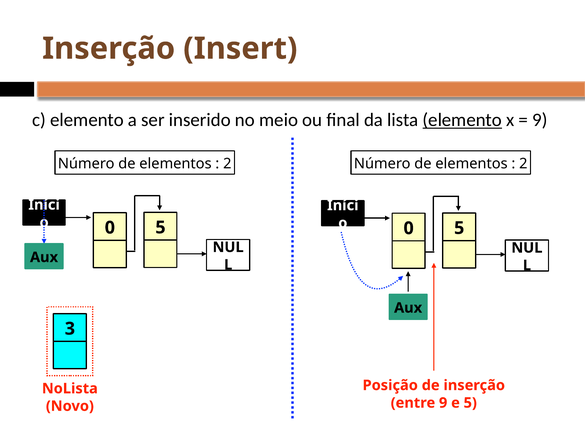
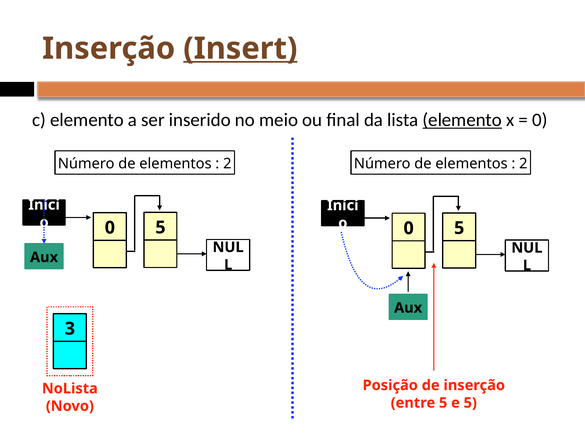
Insert underline: none -> present (240, 48)
9: 9 -> 0 (540, 120)
entre 9: 9 -> 5 (443, 403)
